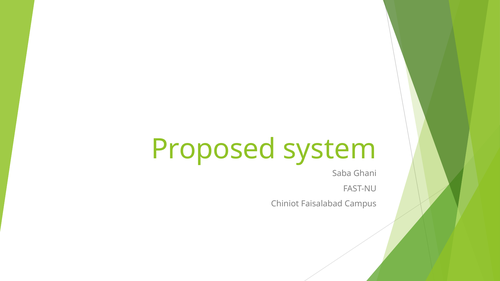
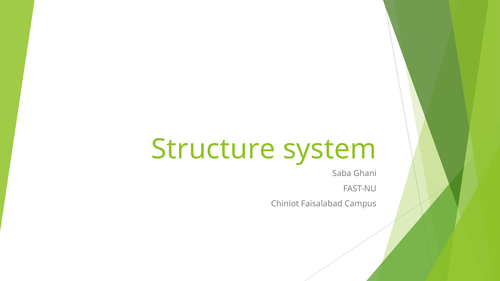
Proposed: Proposed -> Structure (213, 149)
